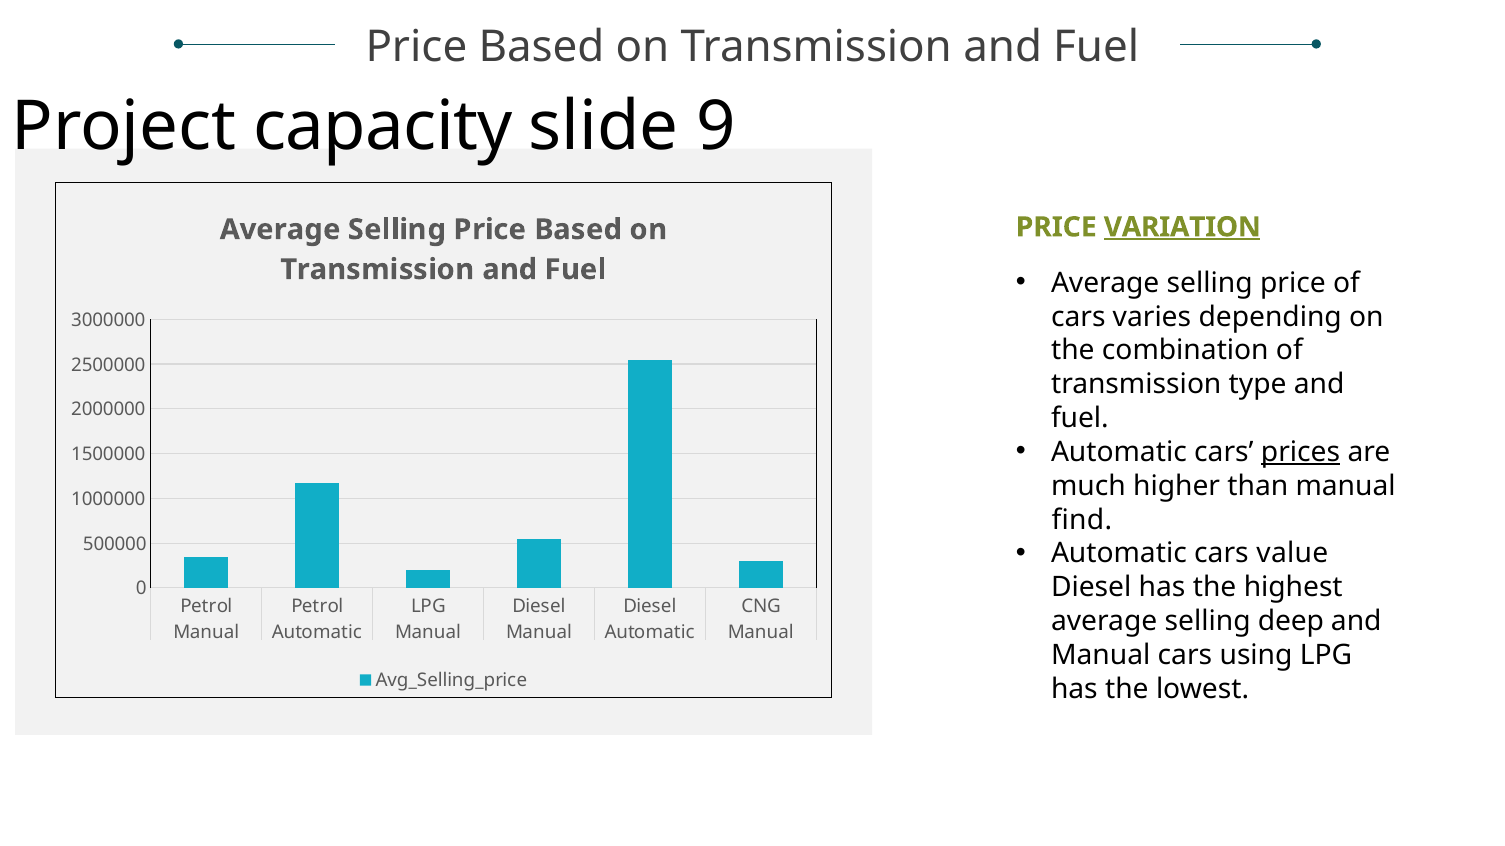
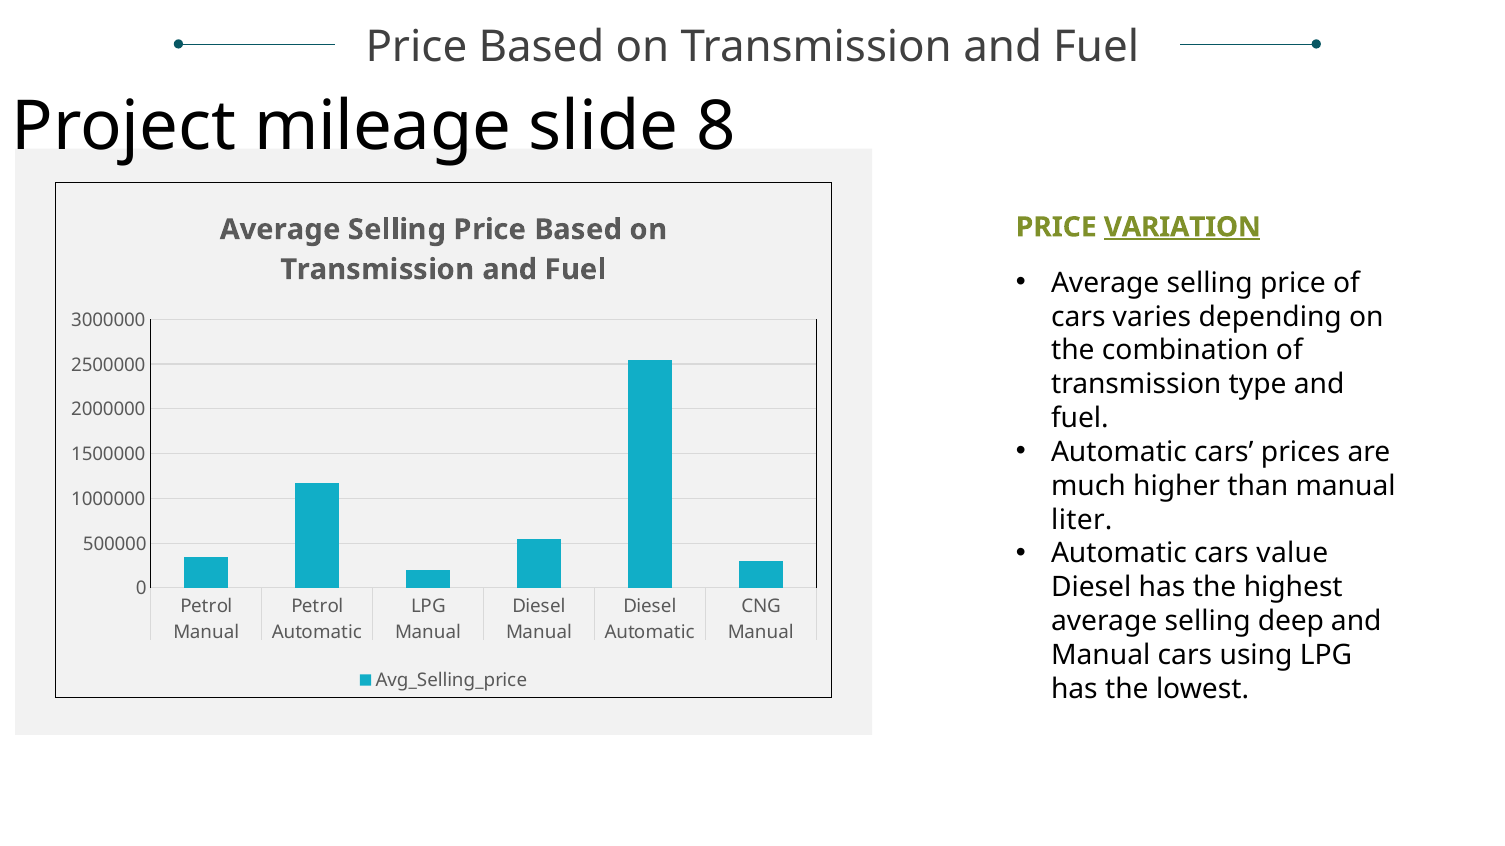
capacity: capacity -> mileage (383, 126)
9: 9 -> 8 (716, 126)
prices underline: present -> none (1301, 452)
find: find -> liter (1082, 520)
